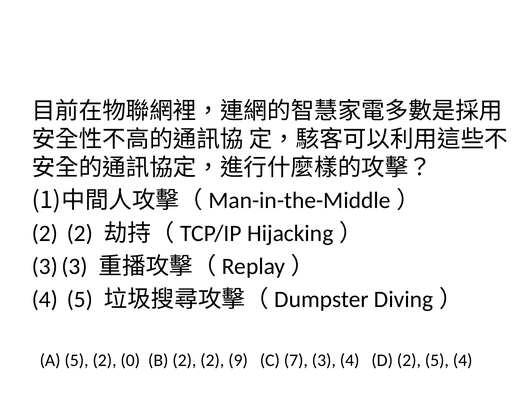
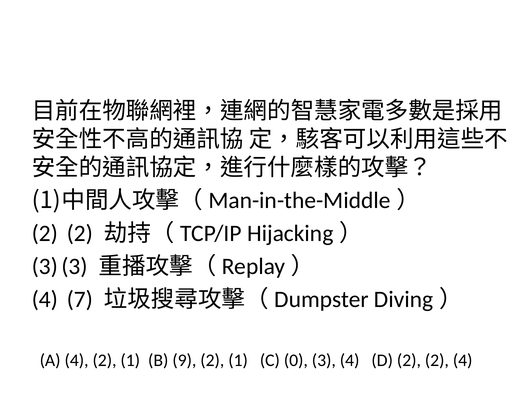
4 5: 5 -> 7 (80, 299)
A 5: 5 -> 4 (77, 360)
0: 0 -> 1 (130, 360)
B 2: 2 -> 9 (184, 360)
9: 9 -> 1 (238, 360)
7: 7 -> 0 (296, 360)
D 2 5: 5 -> 2 (437, 360)
